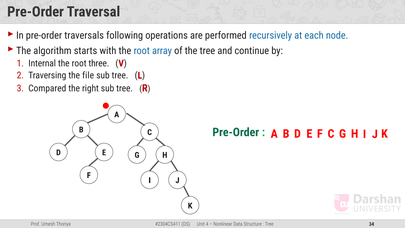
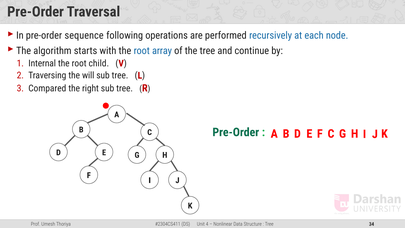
traversals: traversals -> sequence (84, 36)
three: three -> child (99, 63)
file: file -> will (88, 75)
